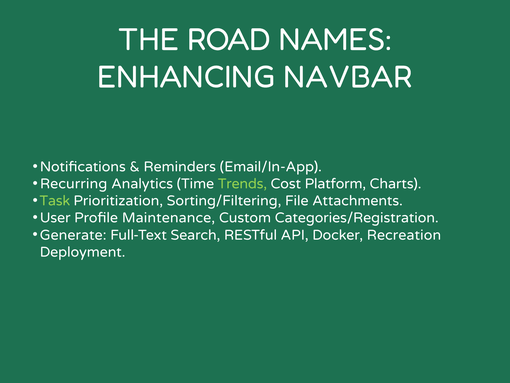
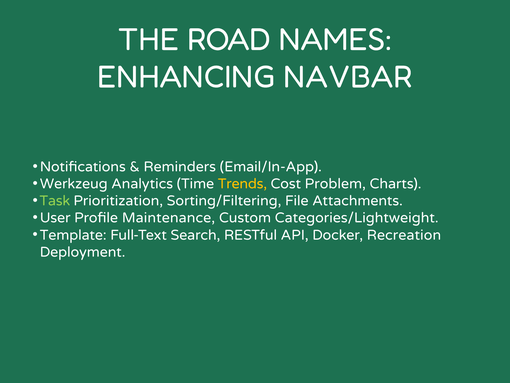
Recurring: Recurring -> Werkzeug (74, 184)
Trends colour: light green -> yellow (242, 184)
Platform: Platform -> Problem (335, 184)
Categories/Registration: Categories/Registration -> Categories/Lightweight (357, 218)
Generate: Generate -> Template (73, 235)
